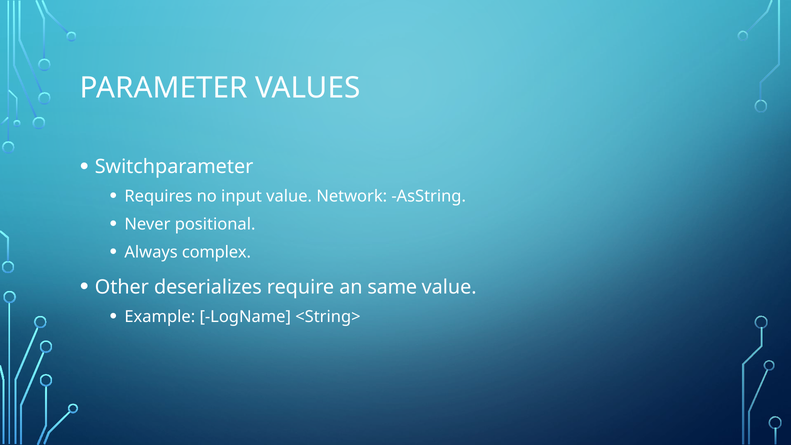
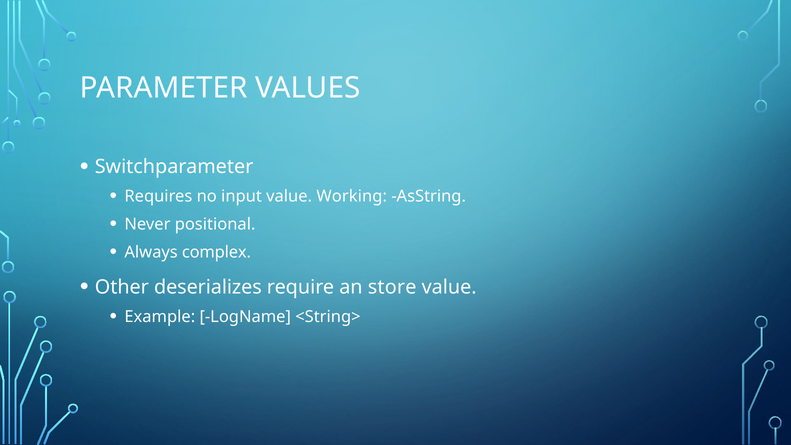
Network: Network -> Working (352, 196)
same: same -> store (392, 287)
